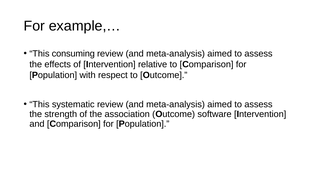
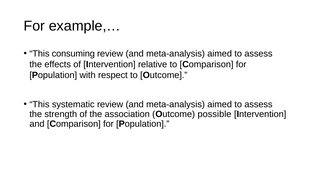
software: software -> possible (214, 114)
